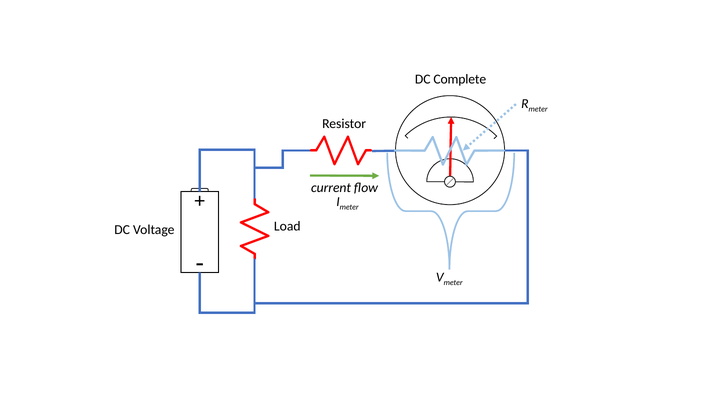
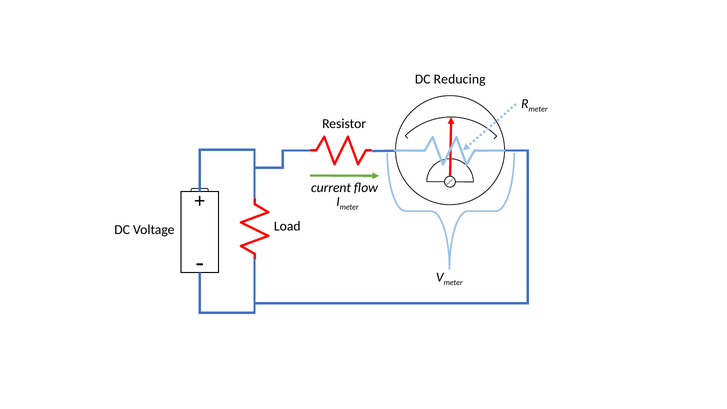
Complete: Complete -> Reducing (460, 79)
